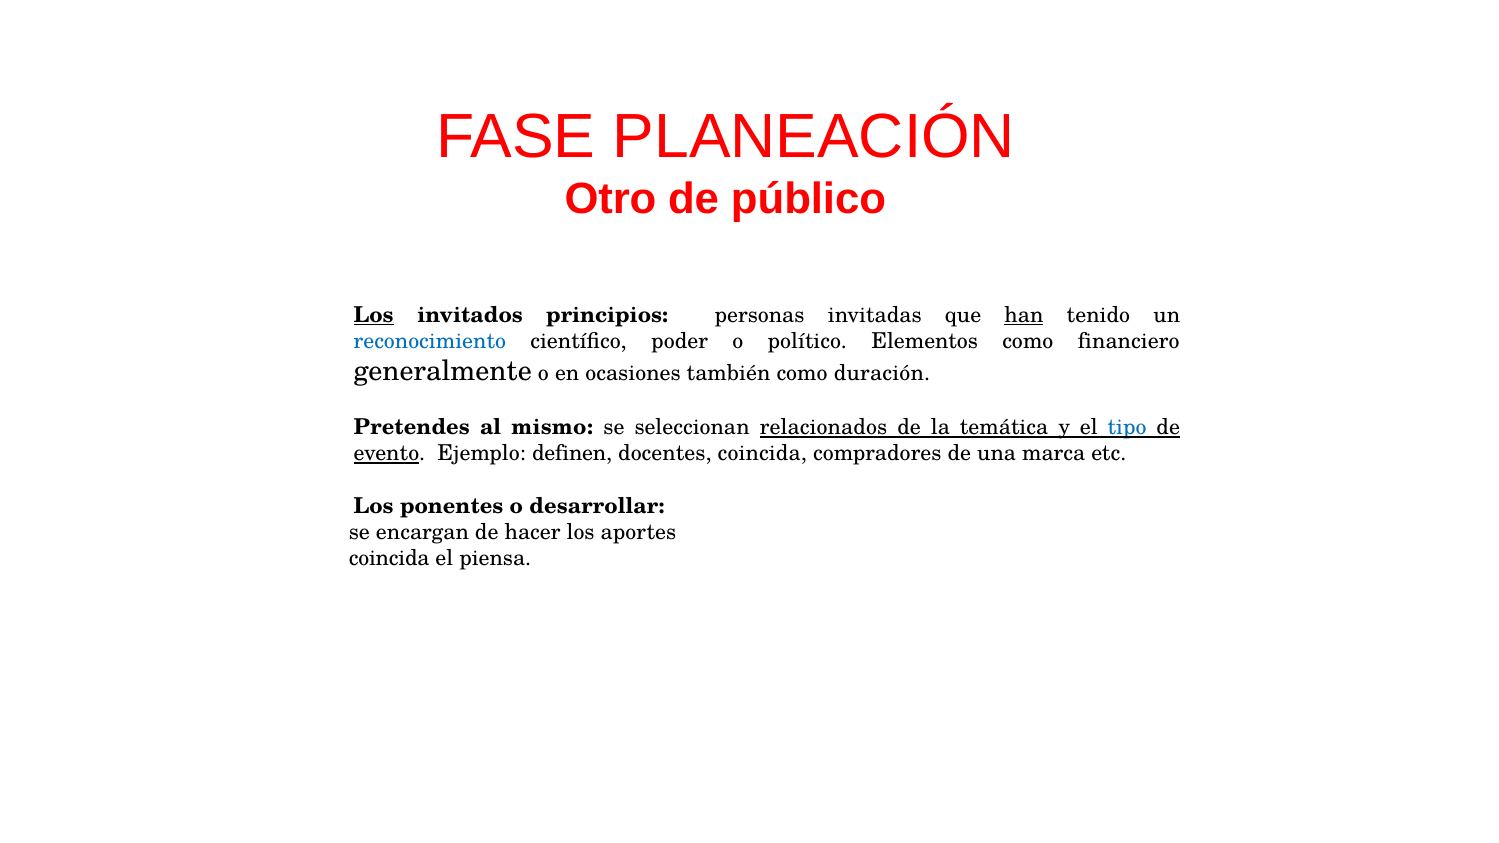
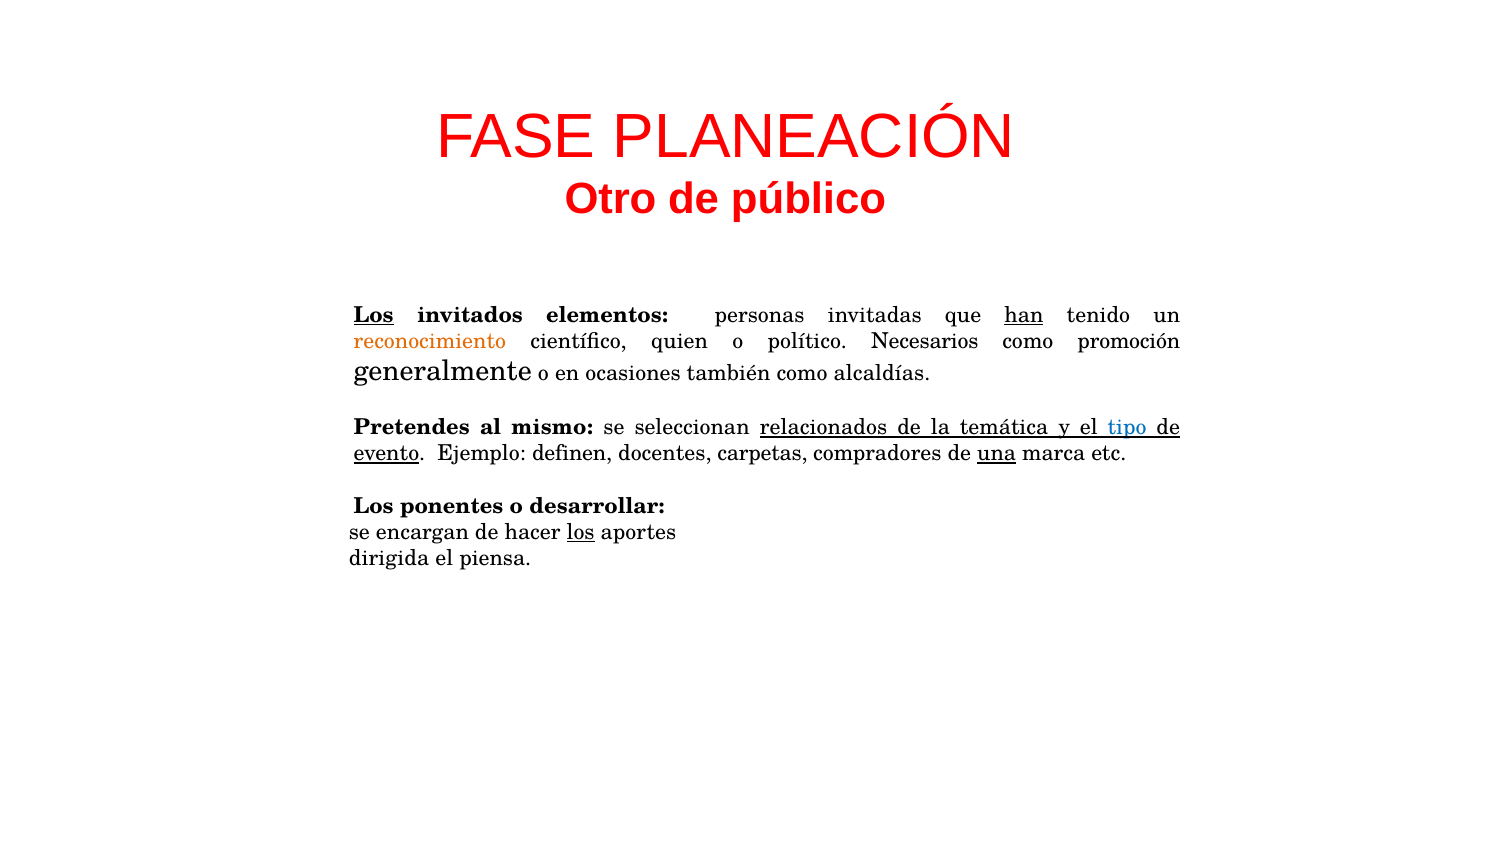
principios: principios -> elementos (607, 315)
reconocimiento colour: blue -> orange (430, 341)
poder: poder -> quien (680, 341)
Elementos: Elementos -> Necesarios (925, 341)
financiero: financiero -> promoción (1129, 341)
duración: duración -> alcaldías (882, 374)
docentes coincida: coincida -> carpetas (763, 454)
una underline: none -> present (997, 454)
los underline: none -> present (581, 532)
coincida: coincida -> dirigida (389, 559)
